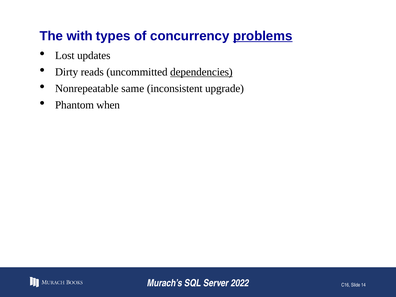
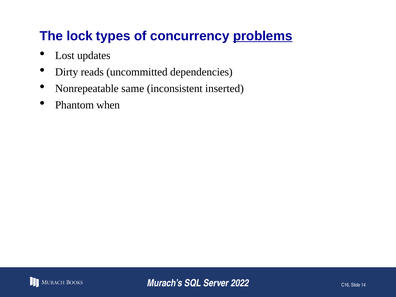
with: with -> lock (80, 36)
dependencies underline: present -> none (201, 72)
upgrade: upgrade -> inserted (224, 89)
